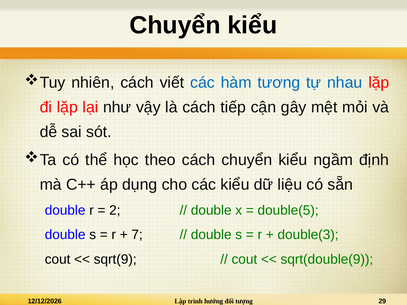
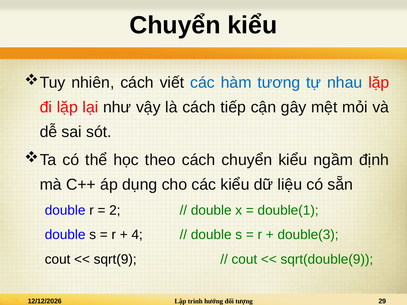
double(5: double(5 -> double(1 (288, 210)
7: 7 -> 4 (137, 235)
